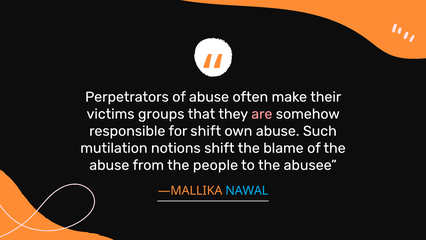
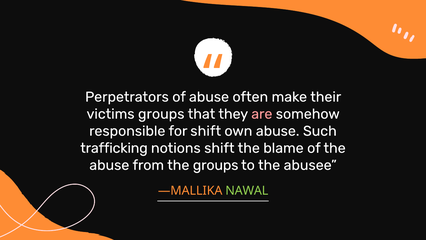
mutilation: mutilation -> trafficking (114, 148)
the people: people -> groups (216, 165)
NAWAL colour: light blue -> light green (247, 190)
